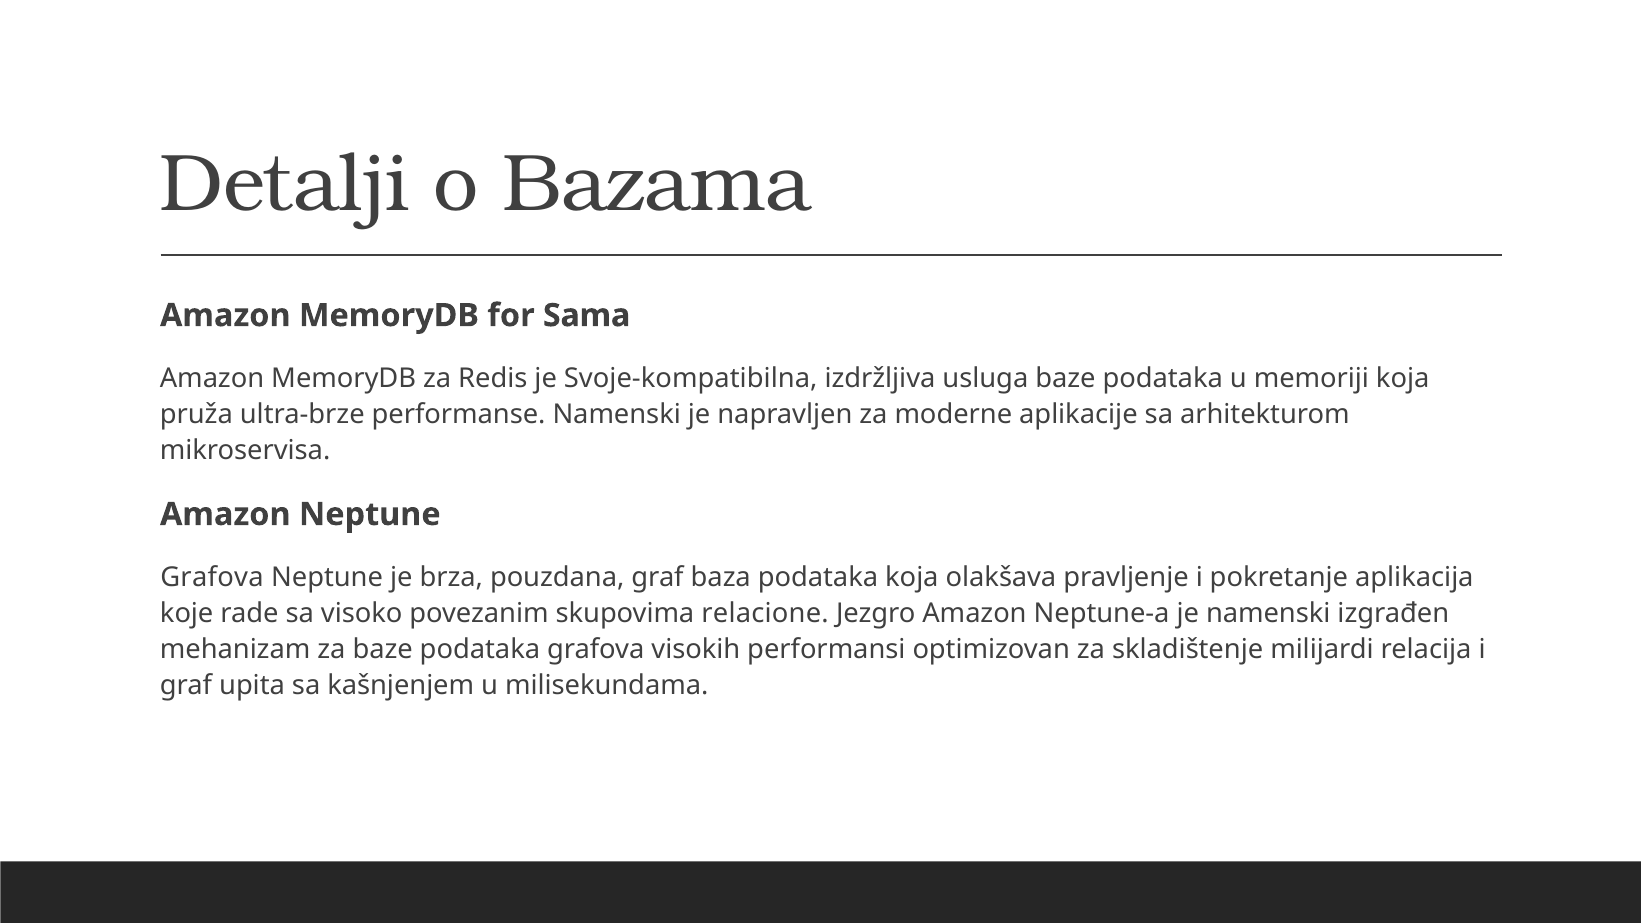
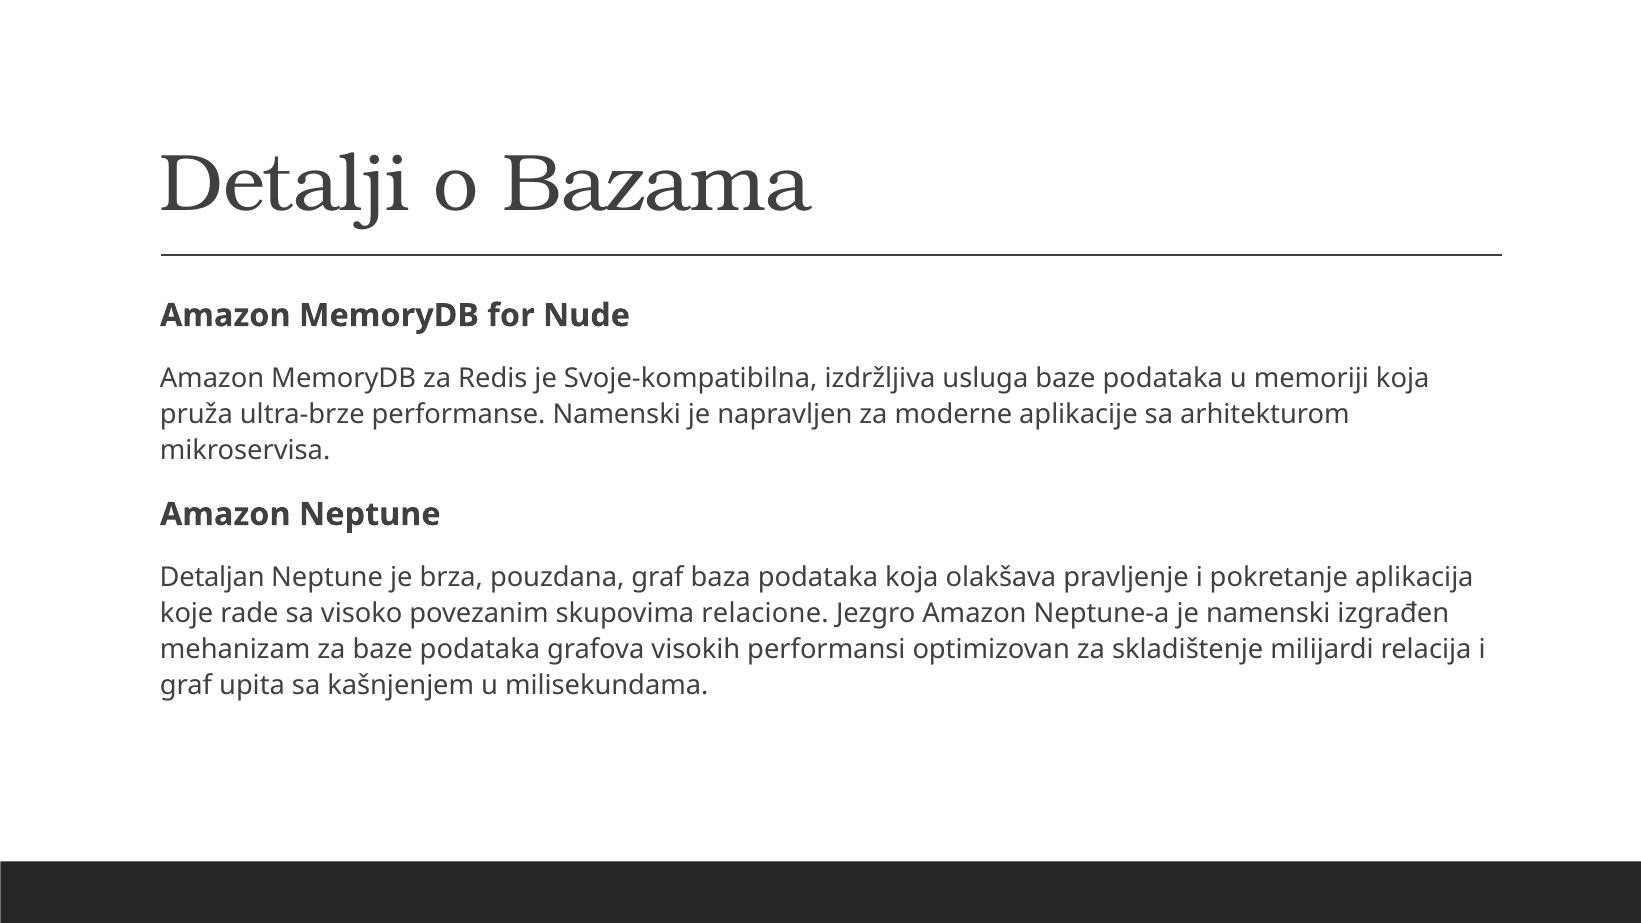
Sama: Sama -> Nude (586, 316)
Grafova: Grafova -> Detaljan (212, 577)
